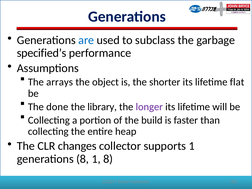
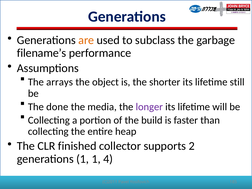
are colour: blue -> orange (86, 40)
specified’s: specified’s -> filename’s (42, 53)
flat: flat -> still (237, 82)
library: library -> media (102, 107)
changes: changes -> finished (77, 146)
supports 1: 1 -> 2 (192, 146)
generations 8: 8 -> 1 (83, 159)
1 8: 8 -> 4 (108, 159)
